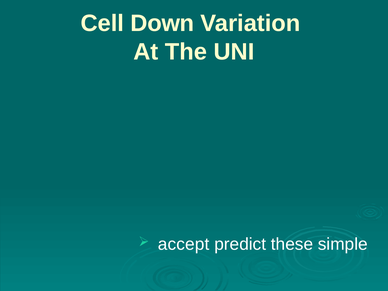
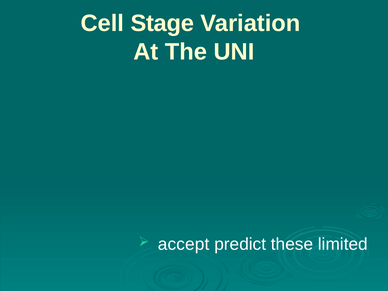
Down: Down -> Stage (162, 23)
simple: simple -> limited (343, 244)
